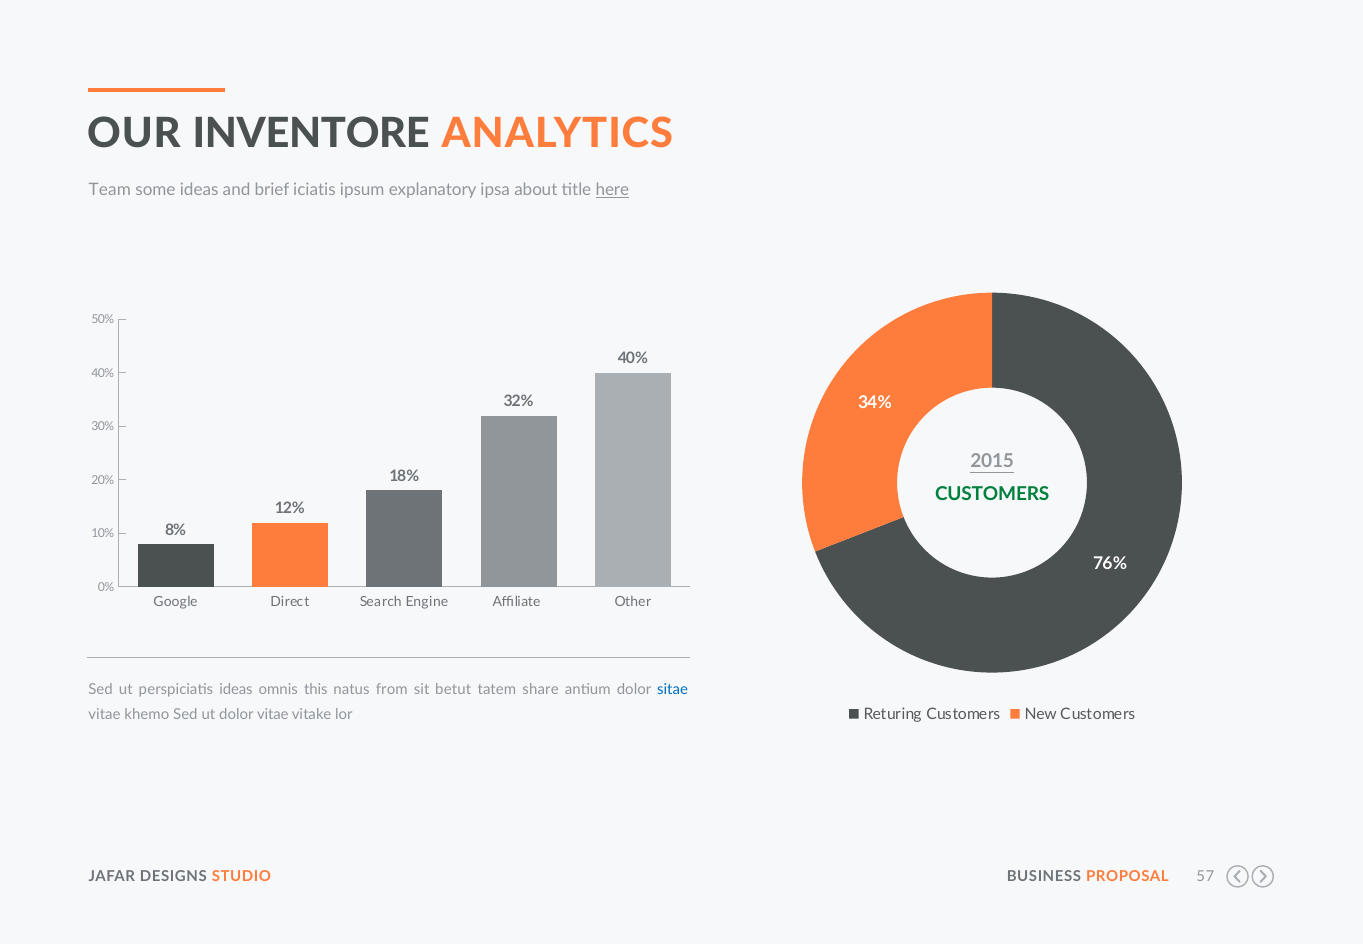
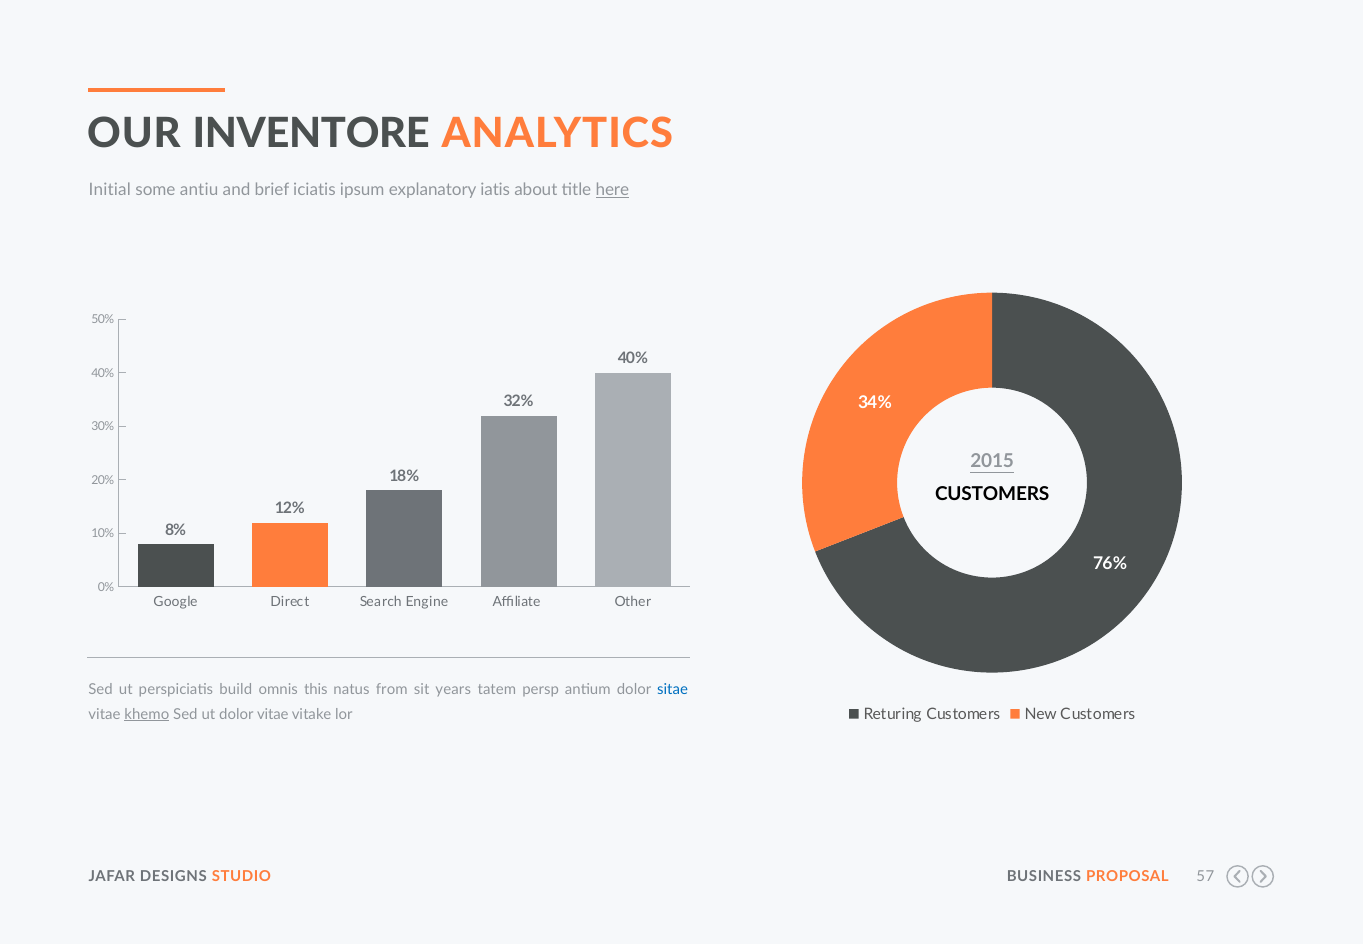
Team: Team -> Initial (110, 190)
some ideas: ideas -> antiu (199, 190)
ipsa: ipsa -> iatis (495, 190)
CUSTOMERS colour: green -> black (992, 494)
perspiciatis ideas: ideas -> build (236, 689)
betut: betut -> years (453, 689)
share: share -> persp (541, 689)
khemo underline: none -> present (147, 714)
